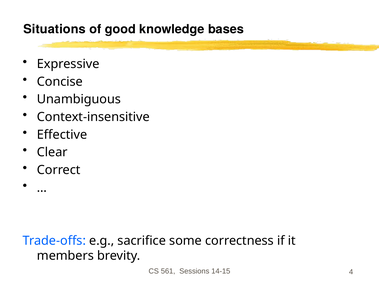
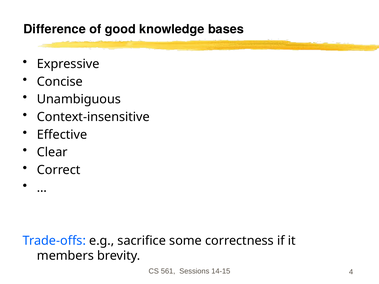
Situations: Situations -> Difference (55, 29)
